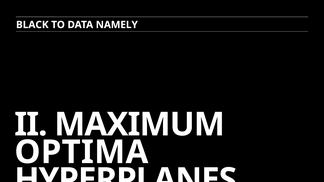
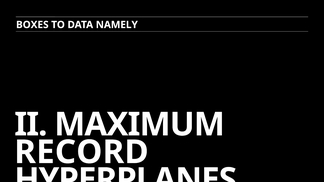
BLACK: BLACK -> BOXES (32, 25)
OPTIMA: OPTIMA -> RECORD (81, 152)
